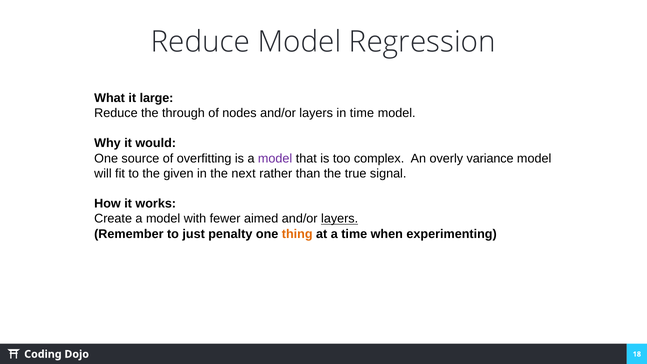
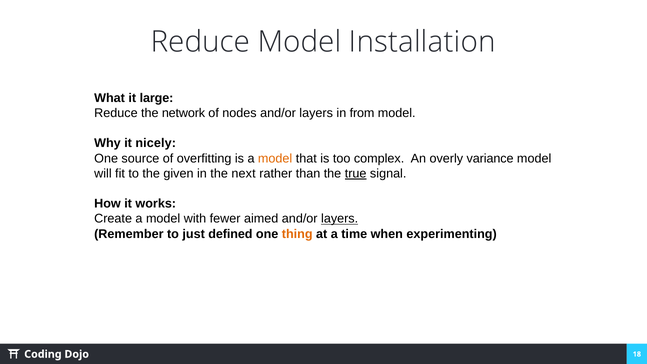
Regression: Regression -> Installation (422, 42)
through: through -> network (184, 113)
in time: time -> from (362, 113)
would: would -> nicely (156, 143)
model colour: purple -> orange (275, 158)
true underline: none -> present (356, 173)
penalty: penalty -> defined (230, 234)
